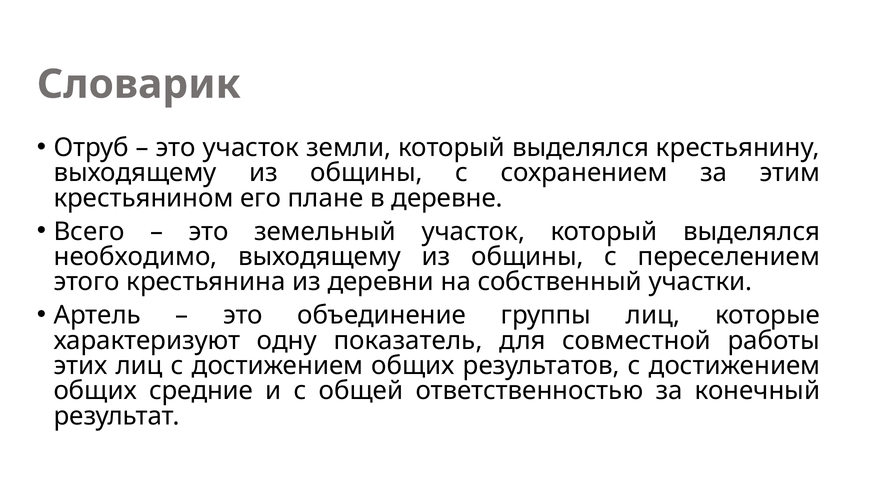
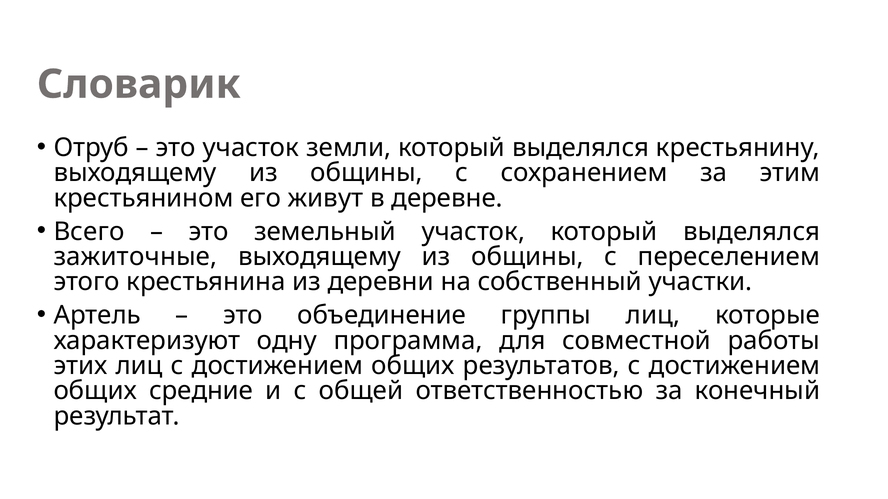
плане: плане -> живут (325, 198)
необходимо: необходимо -> зажиточные (135, 257)
показатель: показатель -> программа (408, 341)
